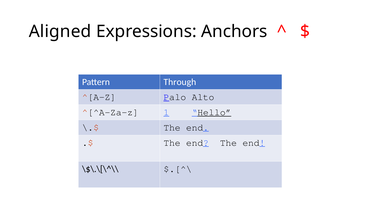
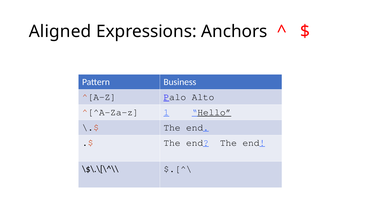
Through: Through -> Business (180, 82)
